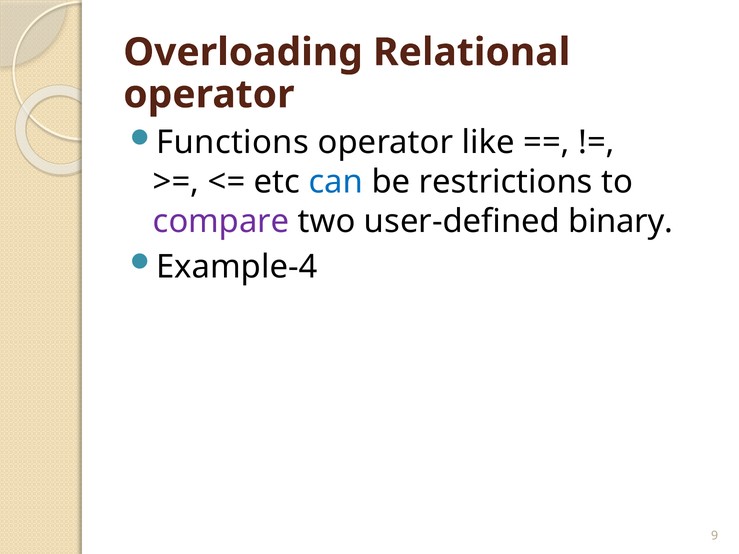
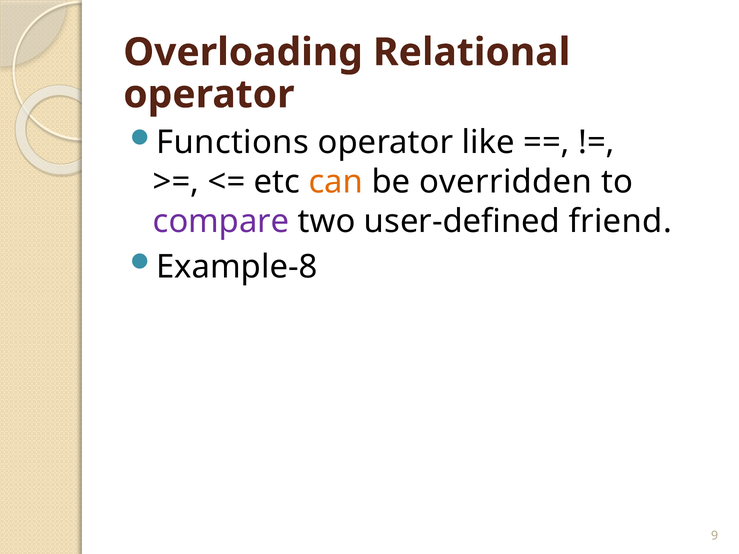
can colour: blue -> orange (336, 182)
restrictions: restrictions -> overridden (506, 182)
binary: binary -> friend (620, 222)
Example-4: Example-4 -> Example-8 (237, 267)
